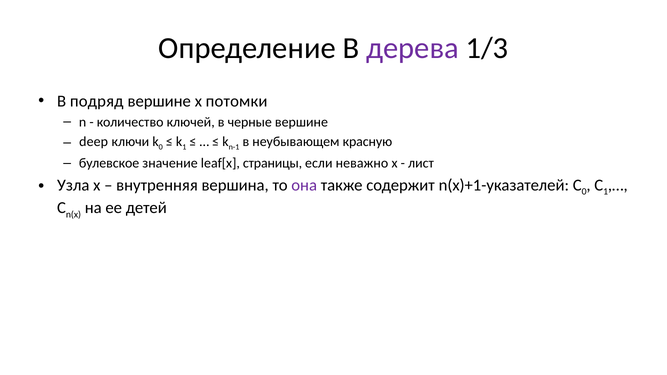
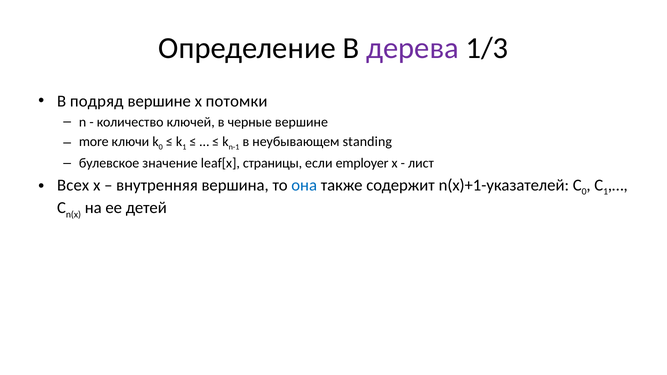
deep: deep -> more (94, 142)
красную: красную -> standing (367, 142)
неважно: неважно -> employer (362, 163)
Узла: Узла -> Всех (73, 185)
она colour: purple -> blue (304, 185)
